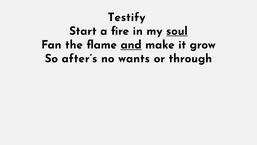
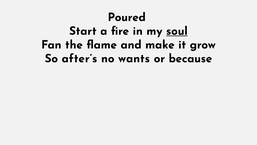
Testify: Testify -> Poured (127, 17)
and underline: present -> none (131, 45)
through: through -> because (190, 58)
